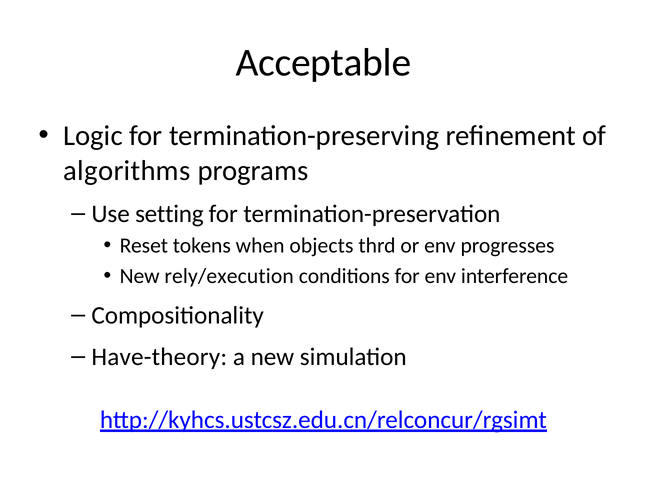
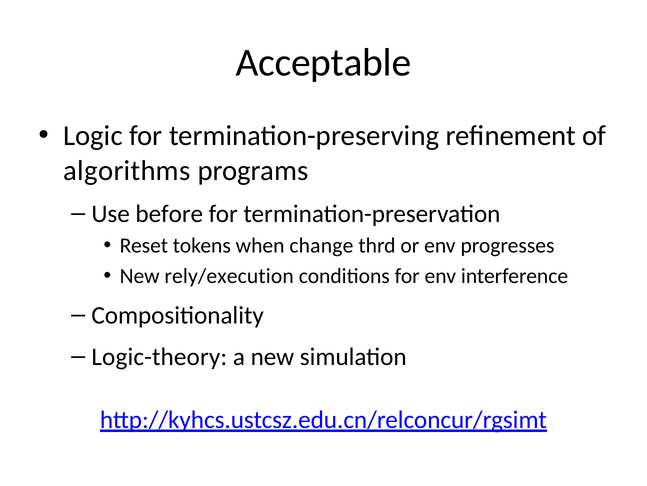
setting: setting -> before (169, 213)
objects: objects -> change (321, 245)
Have-theory: Have-theory -> Logic-theory (159, 356)
